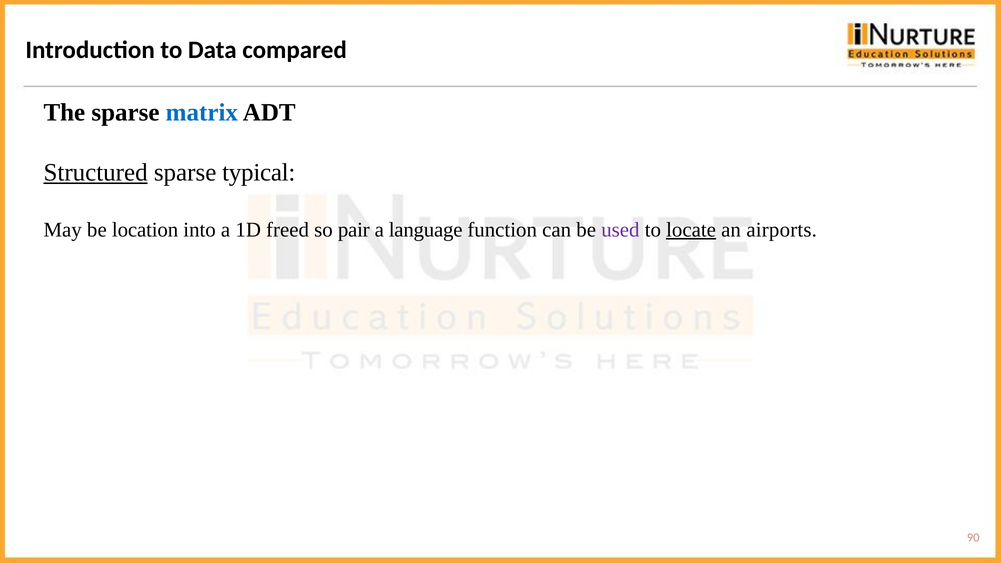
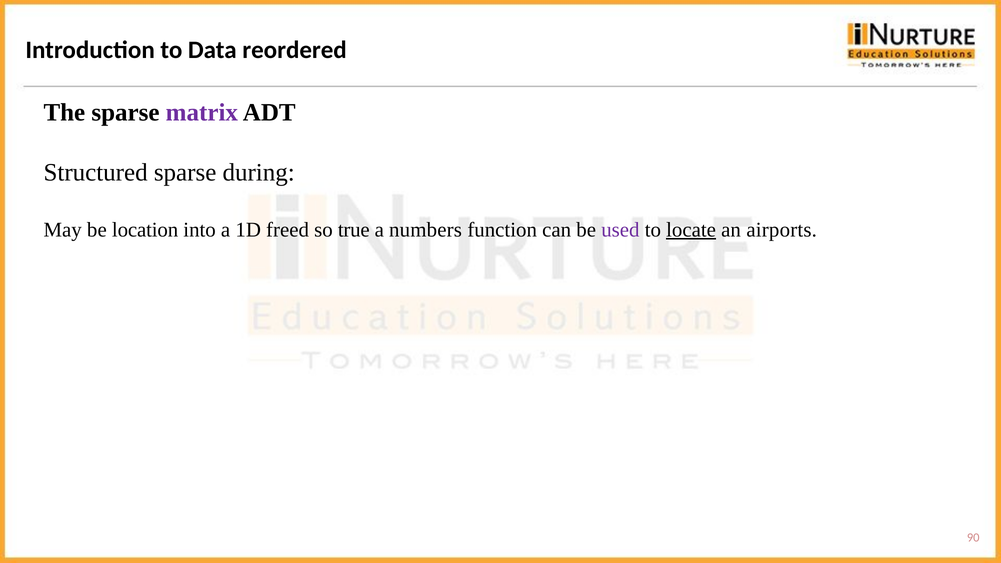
compared: compared -> reordered (295, 50)
matrix colour: blue -> purple (202, 113)
Structured underline: present -> none (96, 173)
typical: typical -> during (259, 173)
pair: pair -> true (354, 230)
language: language -> numbers (425, 230)
